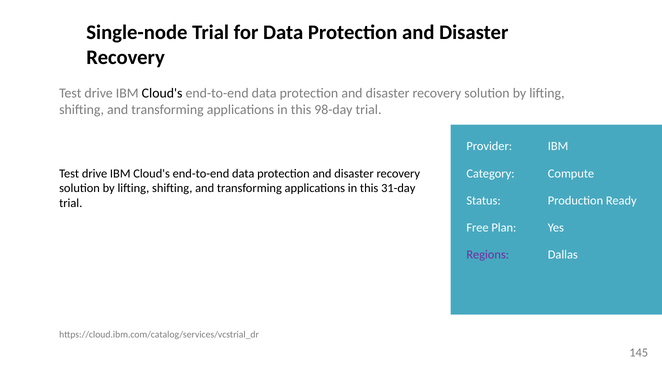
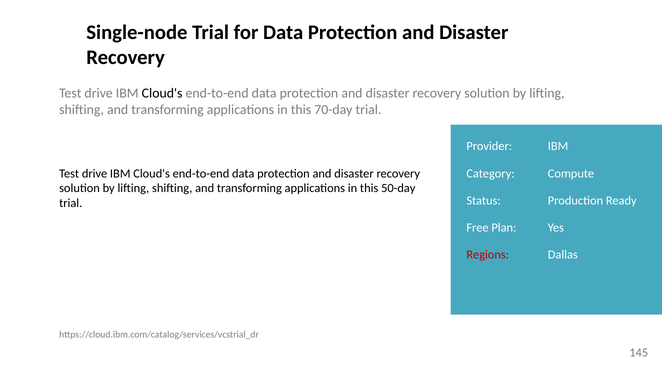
98-day: 98-day -> 70-day (333, 110)
31-day: 31-day -> 50-day (398, 189)
Regions colour: purple -> red (488, 255)
